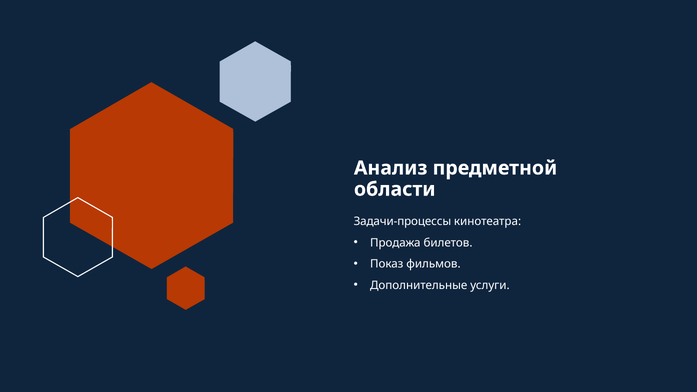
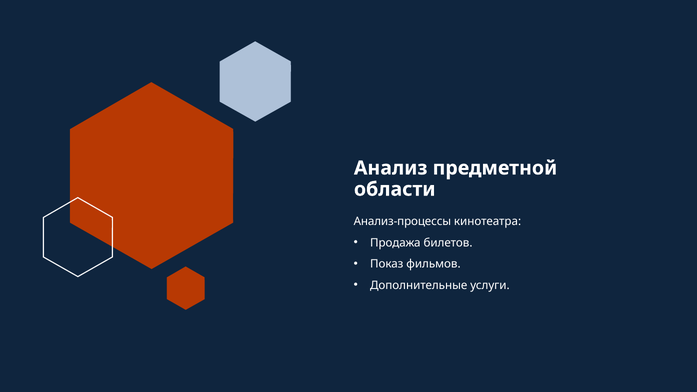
Задачи-процессы: Задачи-процессы -> Анализ-процессы (402, 222)
